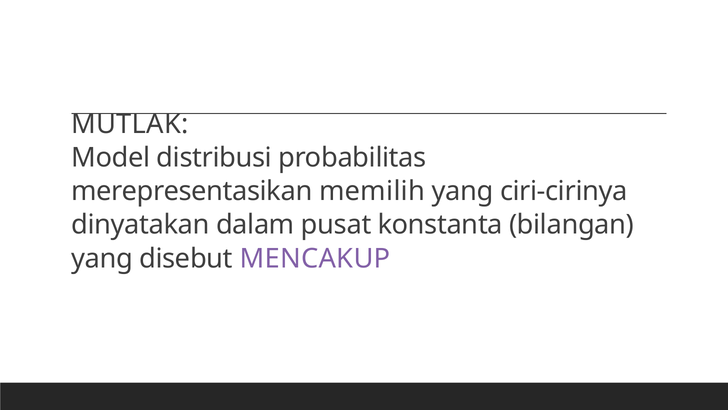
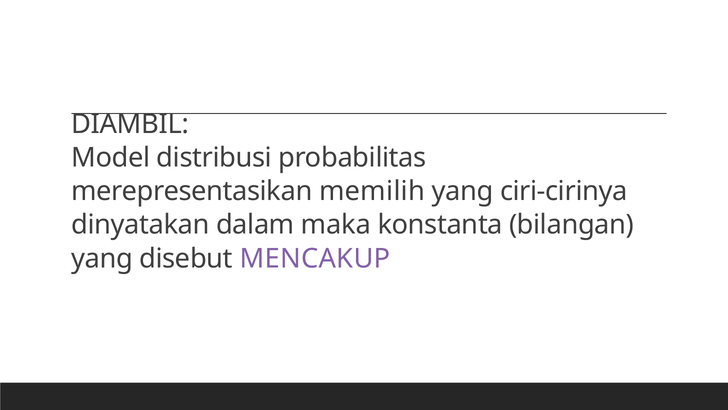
MUTLAK: MUTLAK -> DIAMBIL (130, 124)
pusat: pusat -> maka (336, 225)
